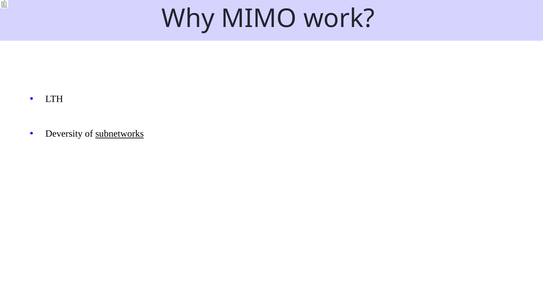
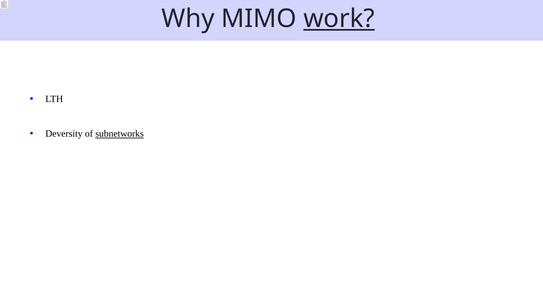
work underline: none -> present (339, 19)
